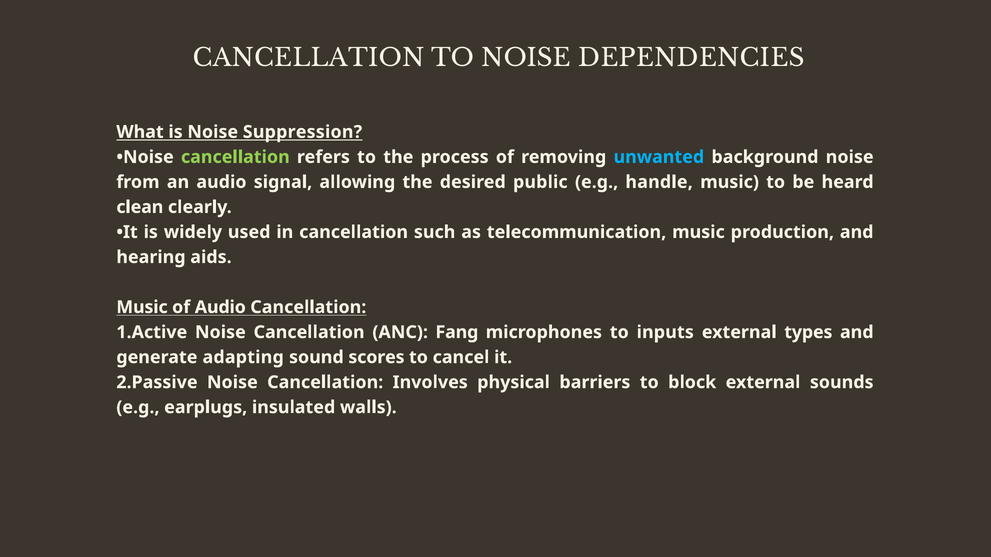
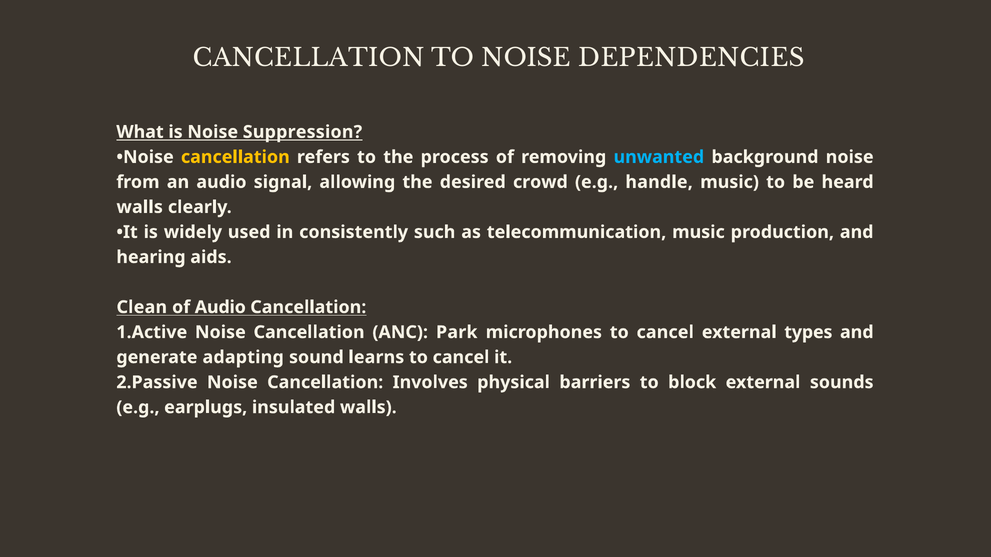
cancellation colour: light green -> yellow (235, 157)
public: public -> crowd (540, 182)
clean: clean -> walls (140, 207)
in cancellation: cancellation -> consistently (354, 232)
Music: Music -> Clean (142, 307)
Fang: Fang -> Park (457, 332)
microphones to inputs: inputs -> cancel (665, 332)
scores: scores -> learns (376, 358)
